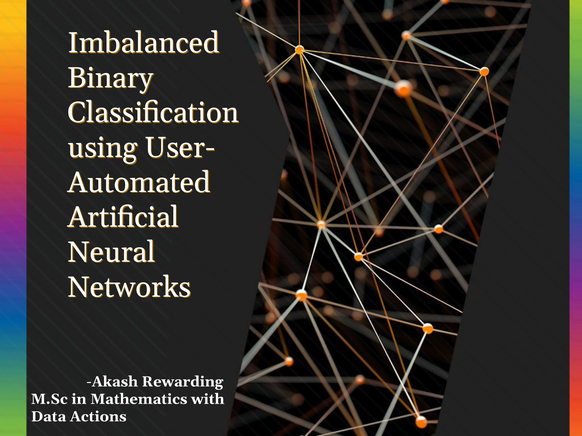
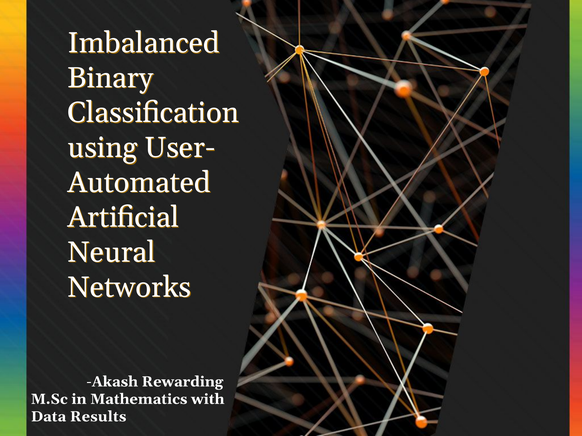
Actions: Actions -> Results (98, 417)
